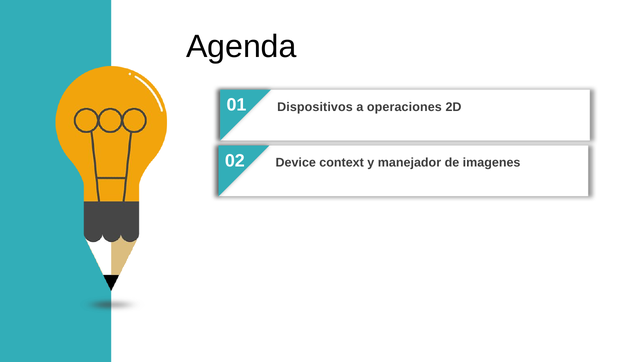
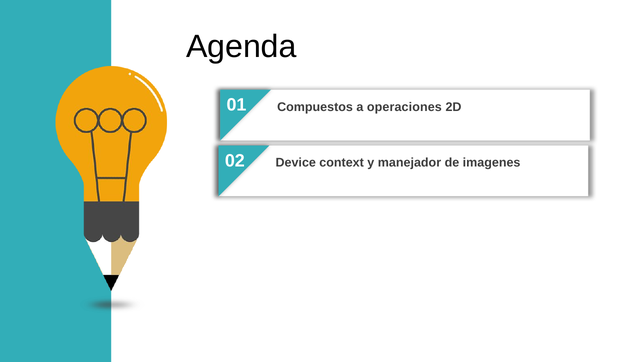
Dispositivos: Dispositivos -> Compuestos (315, 107)
